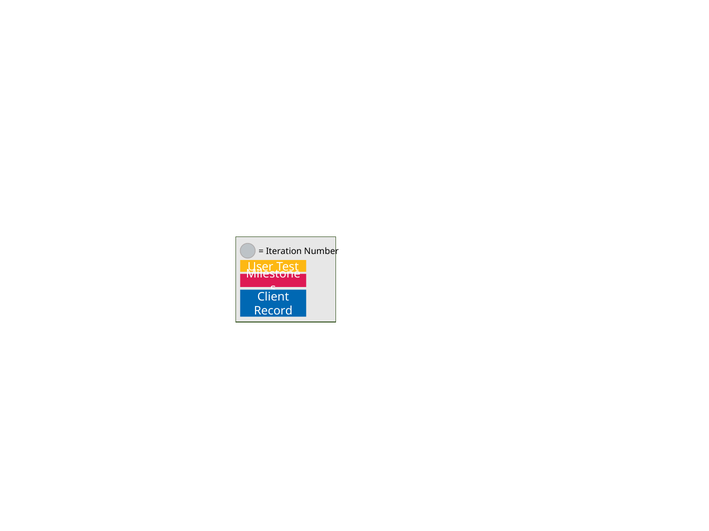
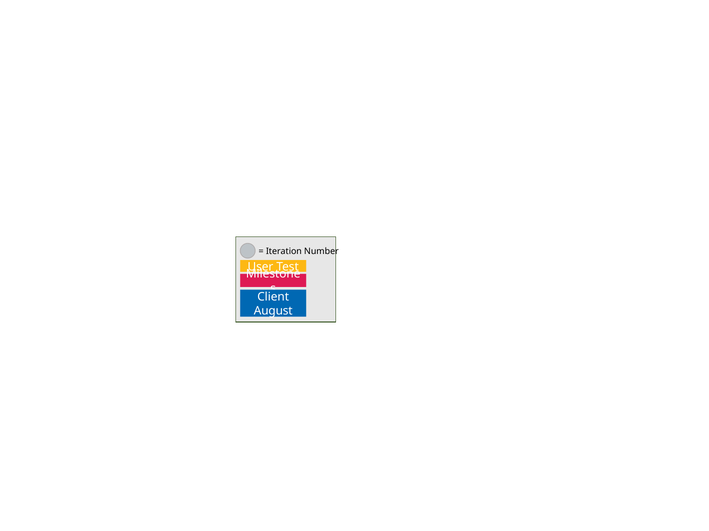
Record: Record -> August (273, 312)
